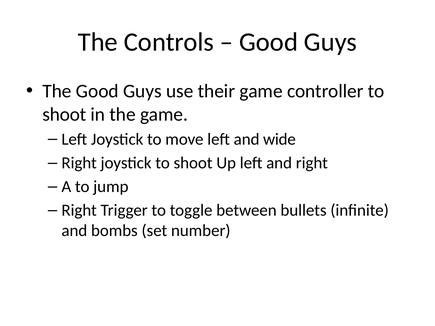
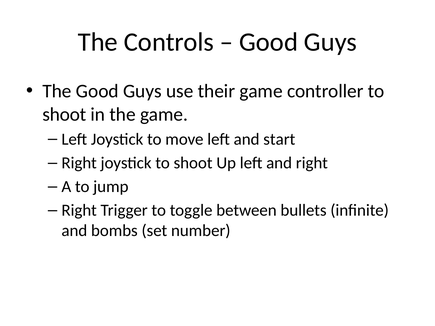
wide: wide -> start (279, 139)
